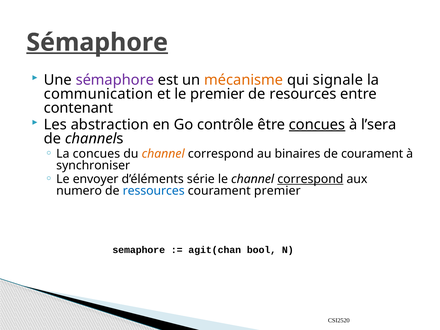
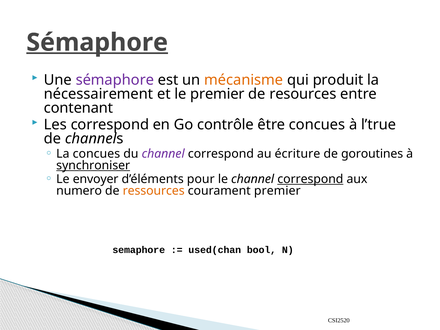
signale: signale -> produit (338, 80)
communication: communication -> nécessairement (99, 94)
Les abstraction: abstraction -> correspond (110, 125)
concues underline: present -> none (317, 125)
l’sera: l’sera -> l’true (379, 125)
channel colour: orange -> purple (163, 154)
binaires: binaires -> écriture (297, 154)
de courament: courament -> goroutines (372, 154)
synchroniser underline: none -> present (93, 165)
série: série -> pour (201, 179)
ressources colour: blue -> orange (154, 191)
agit(chan: agit(chan -> used(chan (215, 250)
